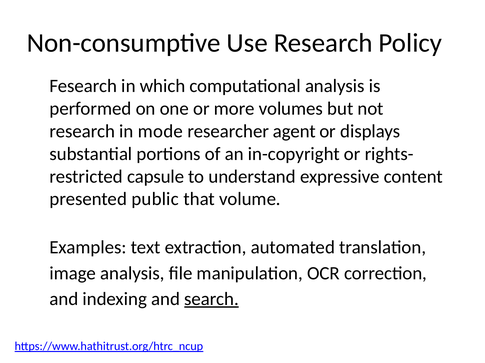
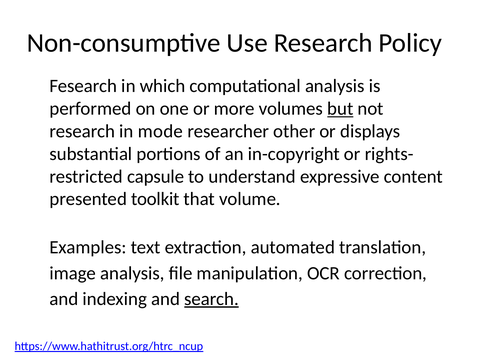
but underline: none -> present (340, 109)
agent: agent -> other (294, 132)
public: public -> toolkit (155, 199)
